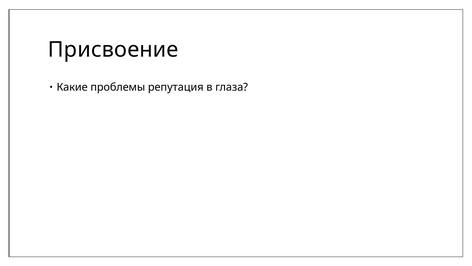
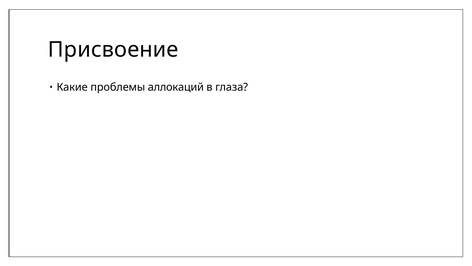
репутация: репутация -> аллокаций (176, 87)
